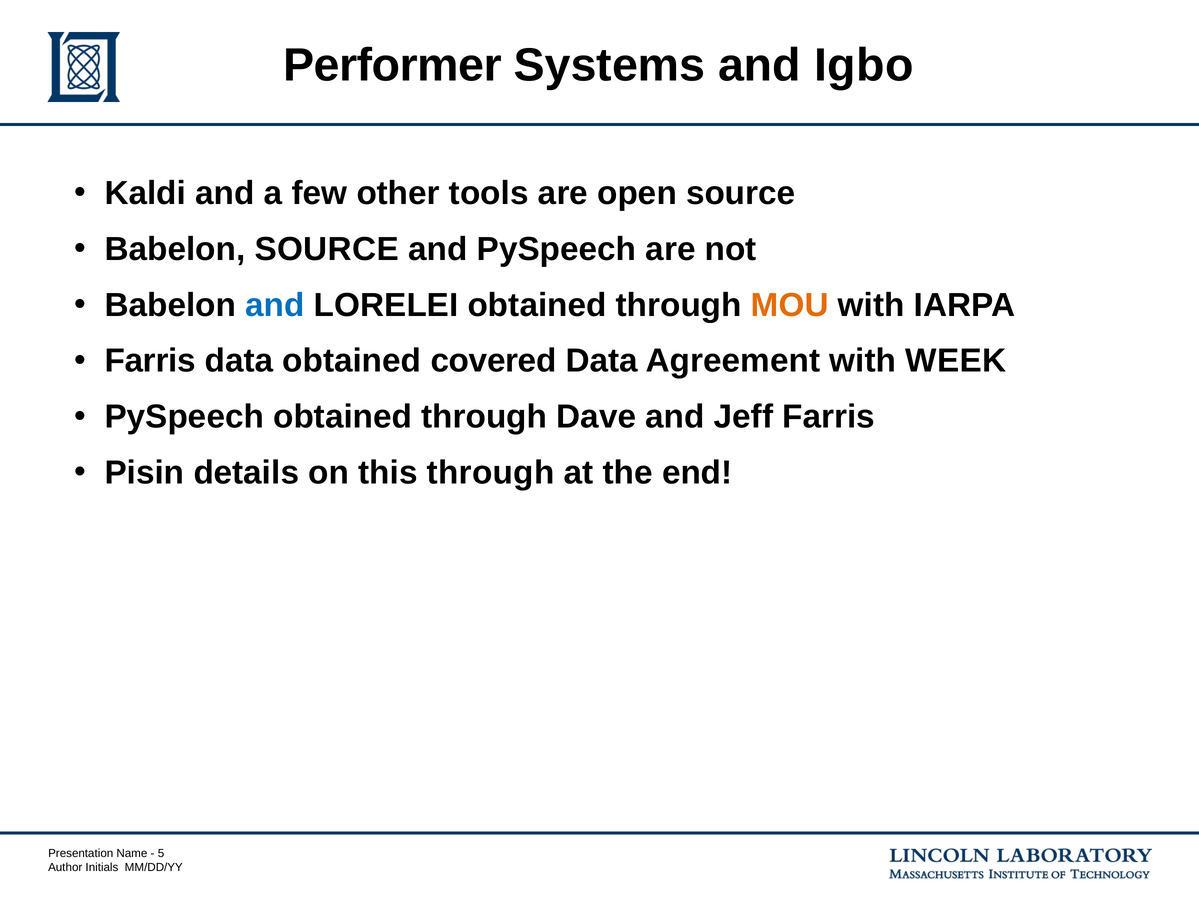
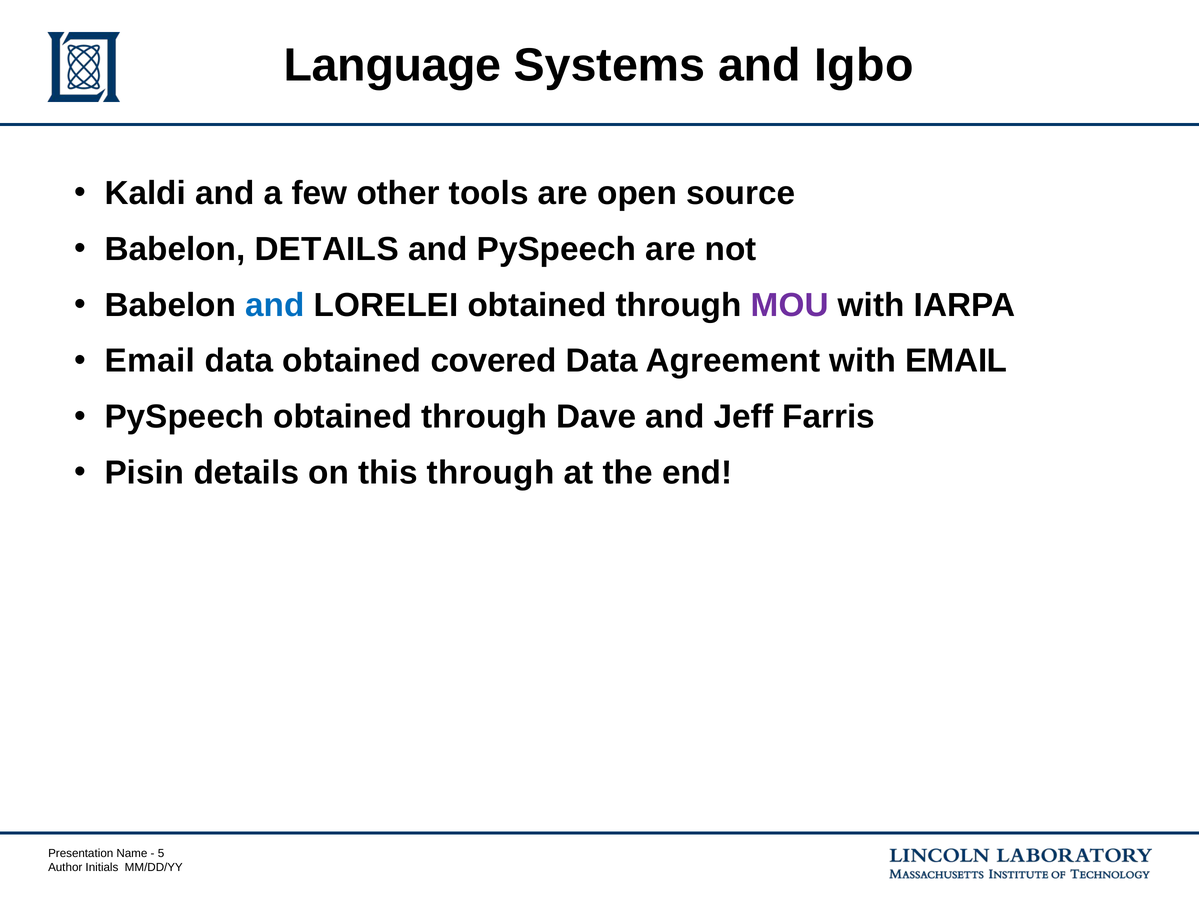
Performer: Performer -> Language (393, 65)
Babelon SOURCE: SOURCE -> DETAILS (327, 249)
MOU colour: orange -> purple (790, 305)
Farris: Farris -> Email (150, 361)
with WEEK: WEEK -> EMAIL (956, 361)
